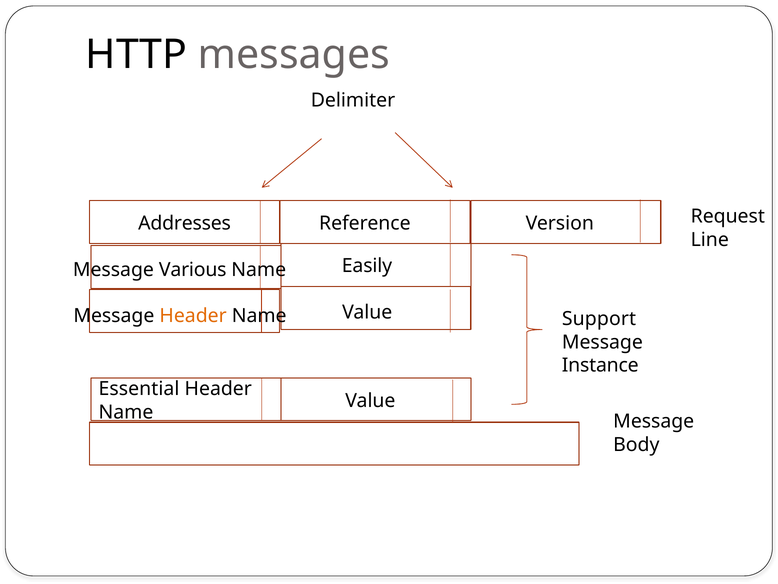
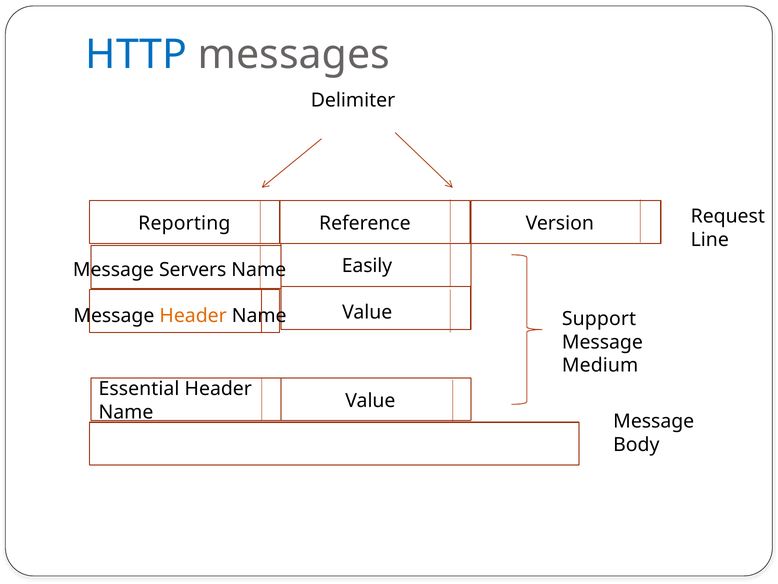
HTTP colour: black -> blue (136, 55)
Addresses: Addresses -> Reporting (184, 223)
Various: Various -> Servers (193, 270)
Instance: Instance -> Medium (600, 365)
